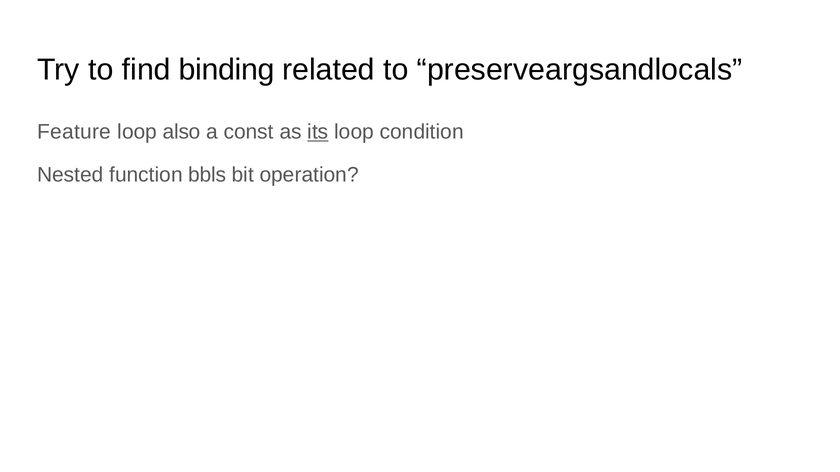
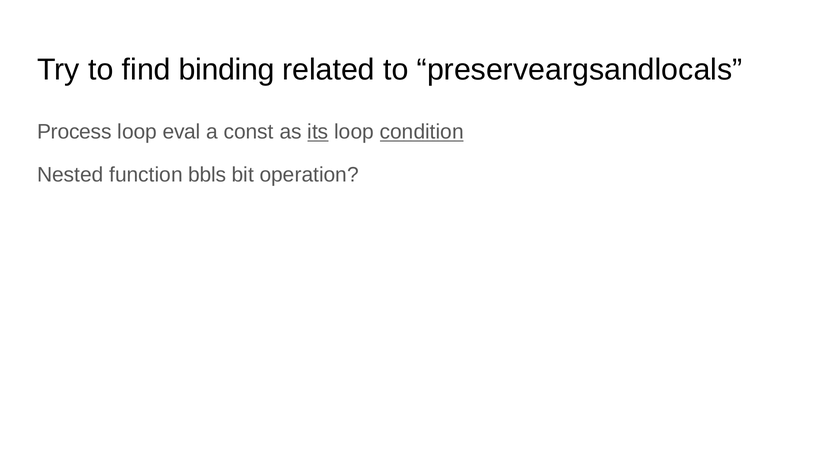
Feature: Feature -> Process (74, 132)
also: also -> eval (182, 132)
condition underline: none -> present (422, 132)
